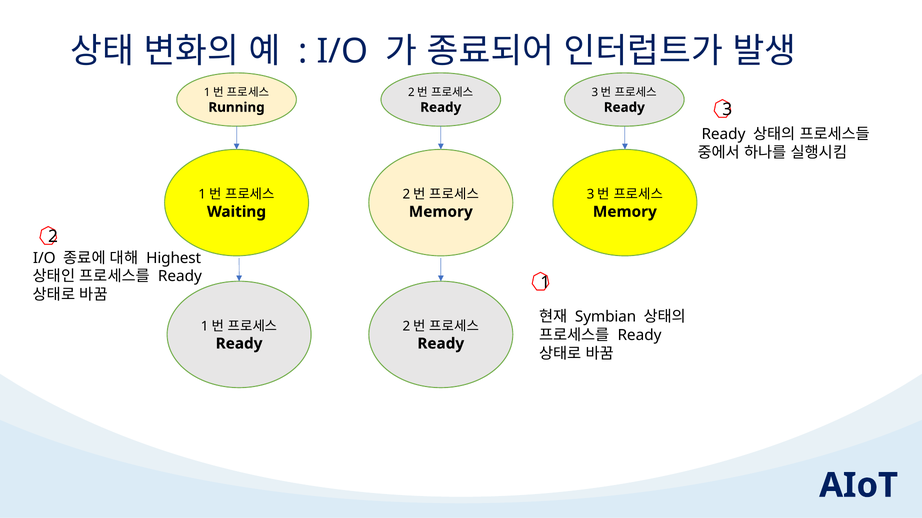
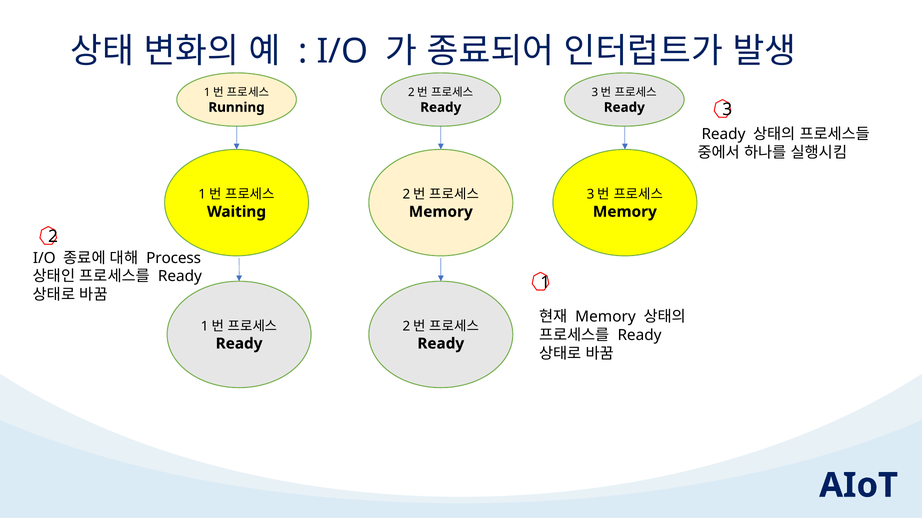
Highest: Highest -> Process (174, 258)
Symbian: Symbian -> Memory (605, 317)
